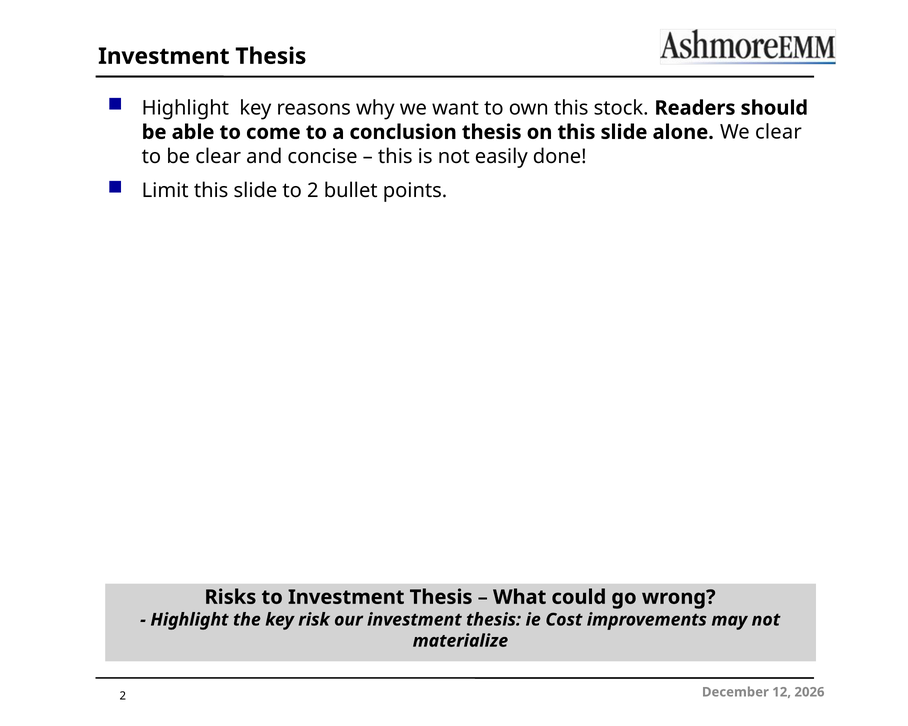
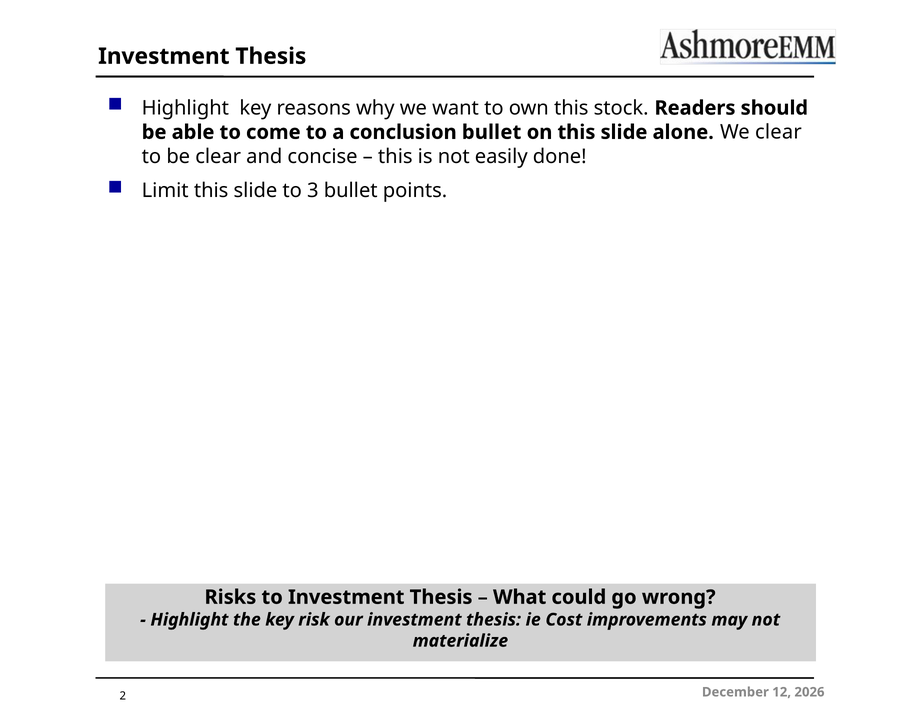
conclusion thesis: thesis -> bullet (492, 132)
to 2: 2 -> 3 (313, 191)
